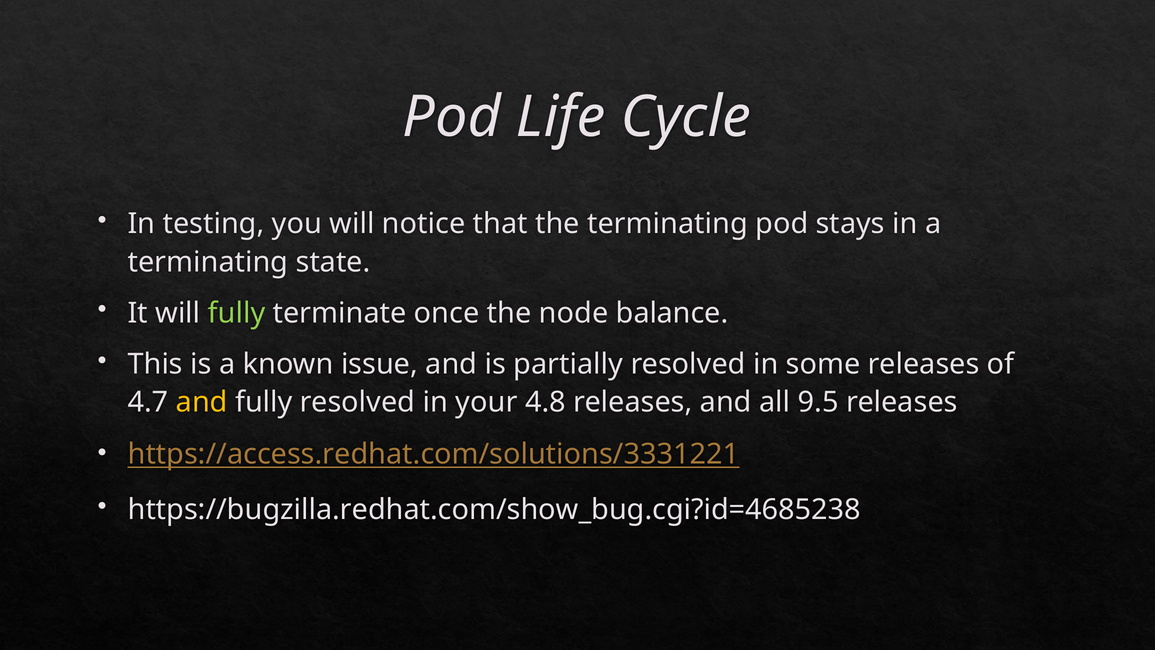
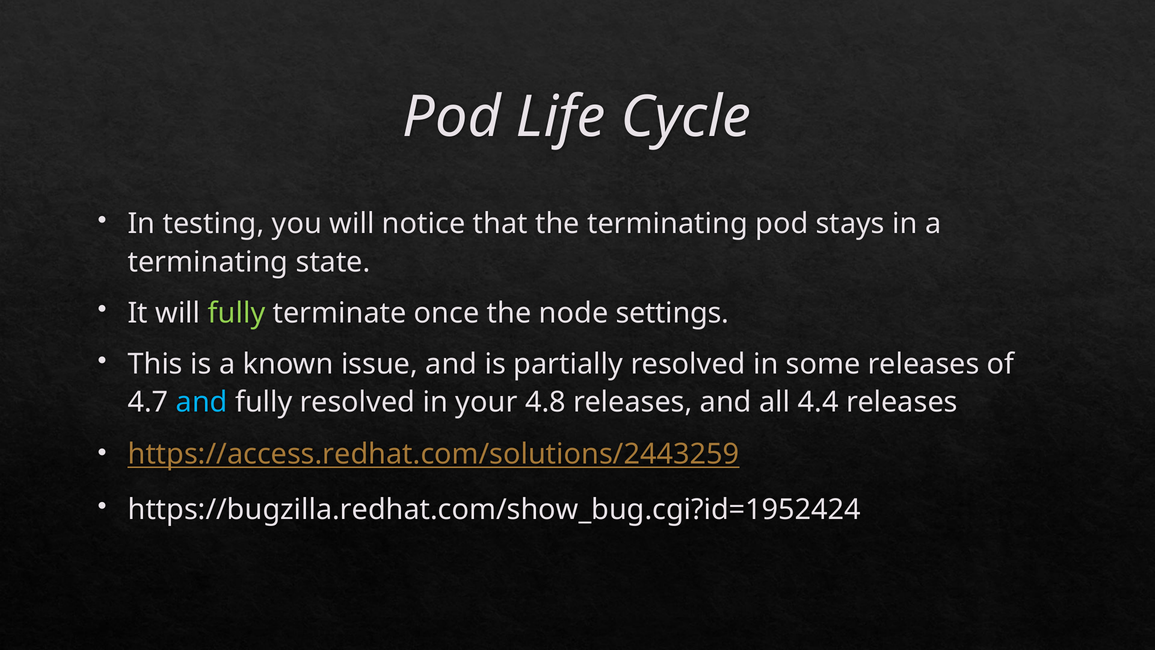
balance: balance -> settings (672, 313)
and colour: yellow -> light blue (202, 402)
9.5: 9.5 -> 4.4 (818, 402)
https://access.redhat.com/solutions/3331221: https://access.redhat.com/solutions/3331221 -> https://access.redhat.com/solutions/2443259 (433, 454)
https://bugzilla.redhat.com/show_bug.cgi?id=4685238: https://bugzilla.redhat.com/show_bug.cgi?id=4685238 -> https://bugzilla.redhat.com/show_bug.cgi?id=1952424 (494, 510)
